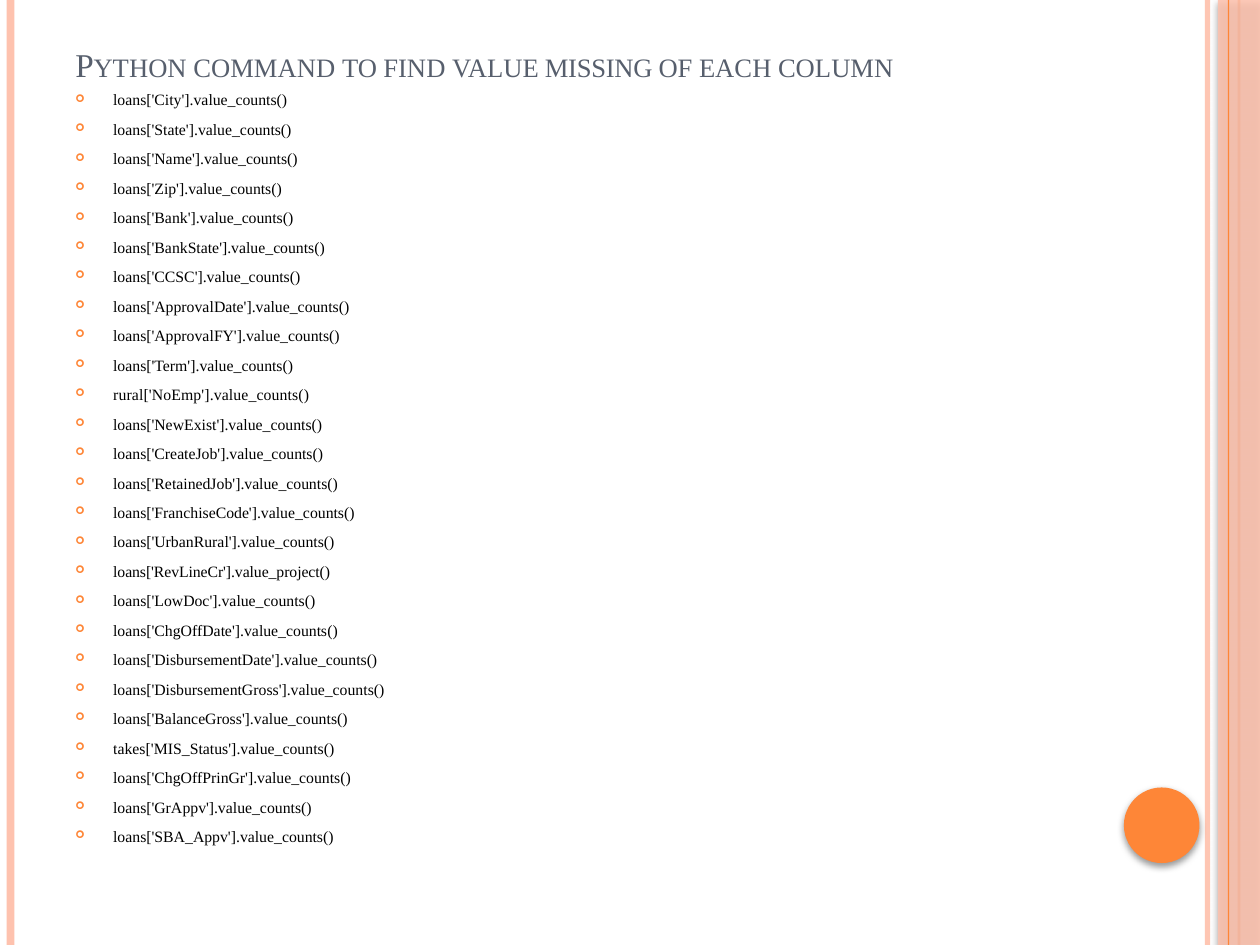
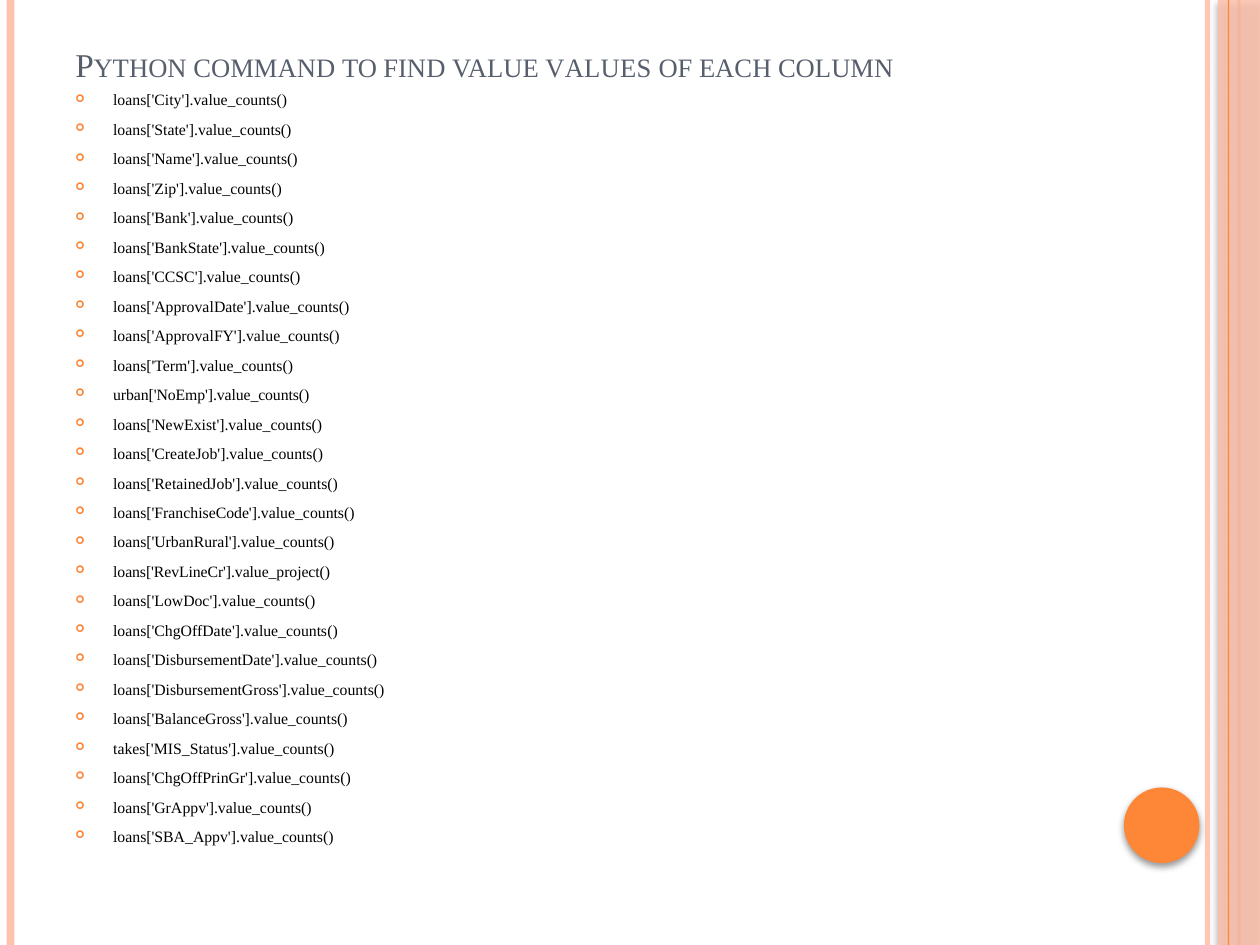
MISSING: MISSING -> VALUES (598, 68)
rural['NoEmp'].value_counts(: rural['NoEmp'].value_counts( -> urban['NoEmp'].value_counts( (211, 395)
